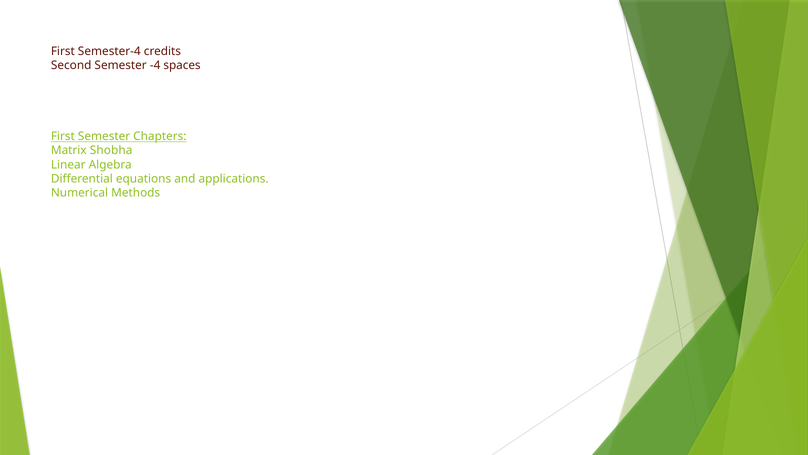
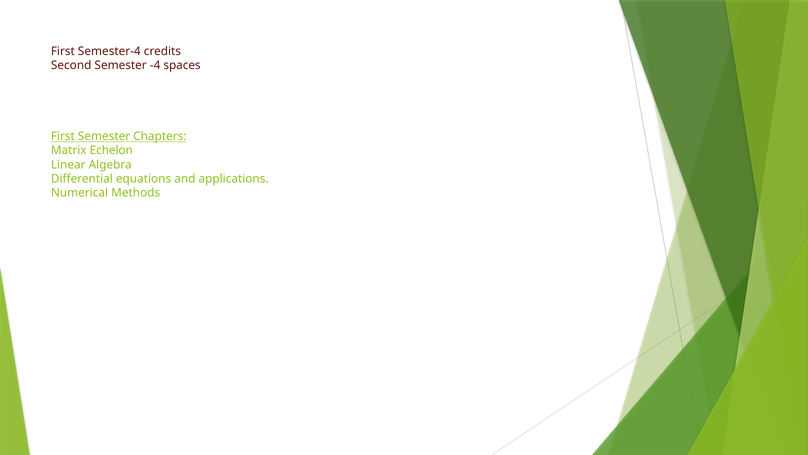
Shobha: Shobha -> Echelon (111, 150)
